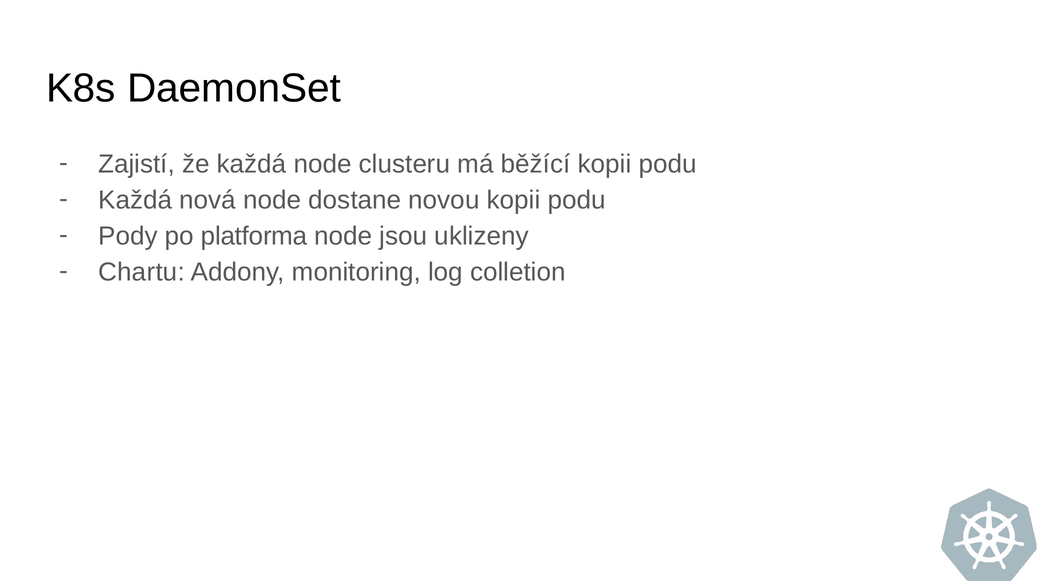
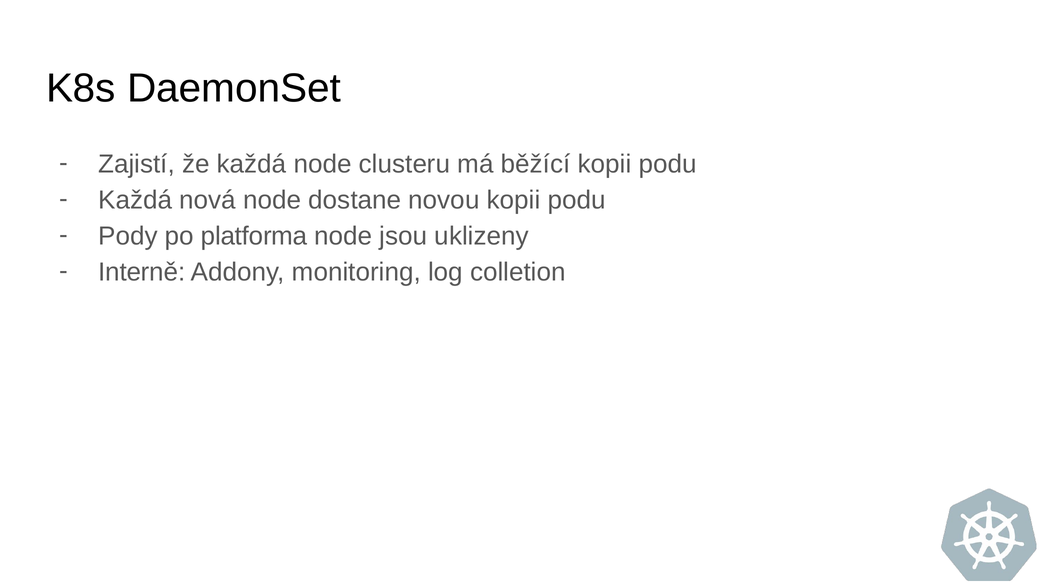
Chartu: Chartu -> Interně (142, 272)
